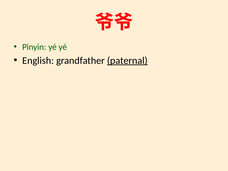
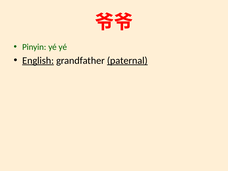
English underline: none -> present (38, 61)
